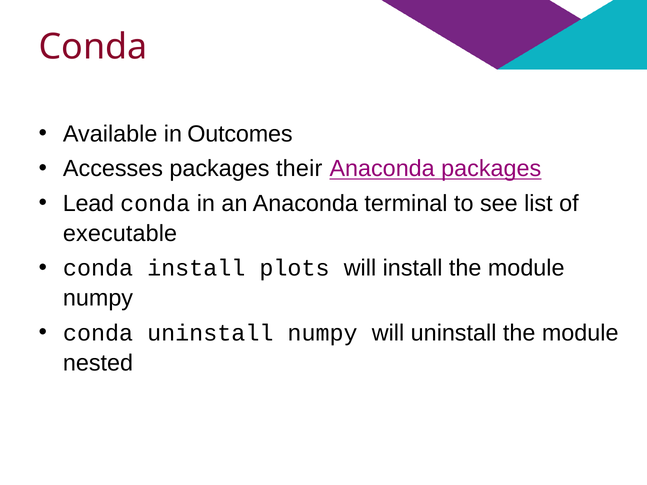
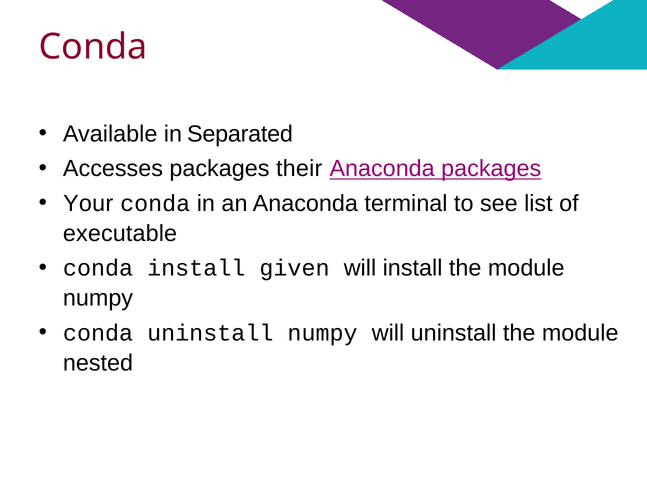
Outcomes: Outcomes -> Separated (240, 134)
Lead: Lead -> Your (88, 204)
plots: plots -> given (294, 268)
